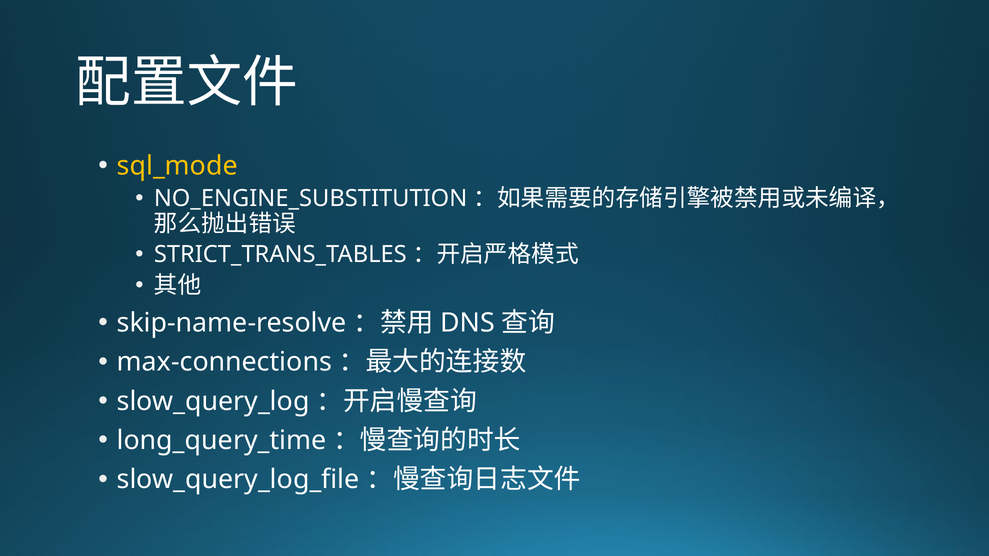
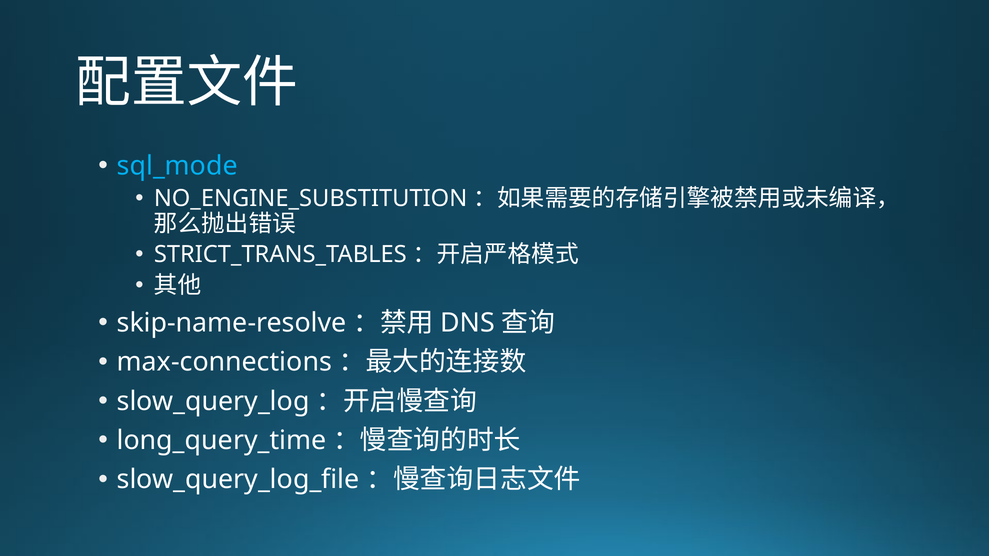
sql_mode colour: yellow -> light blue (177, 166)
